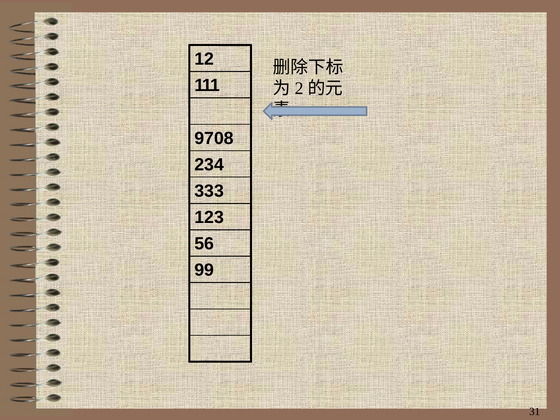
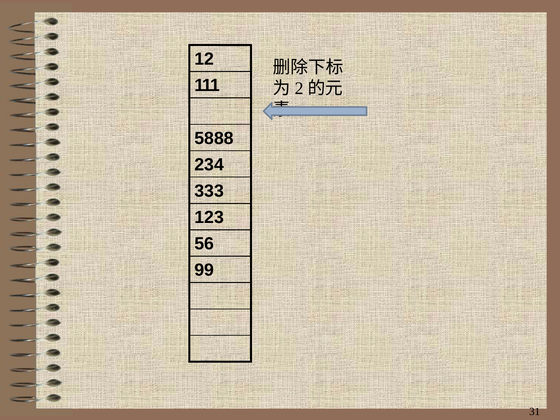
9708: 9708 -> 5888 (214, 138)
